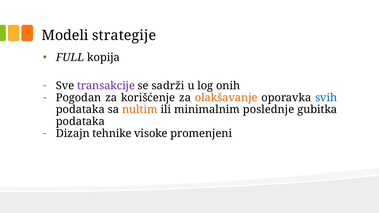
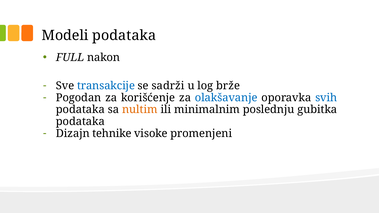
Modeli strategije: strategije -> podataka (124, 36)
kopija: kopija -> nakon (104, 58)
transakcije colour: purple -> blue (106, 86)
onih: onih -> brže (228, 86)
olakšavanje colour: orange -> blue (226, 98)
poslednje: poslednje -> poslednju (269, 110)
